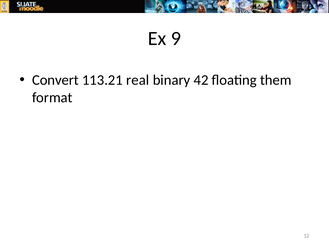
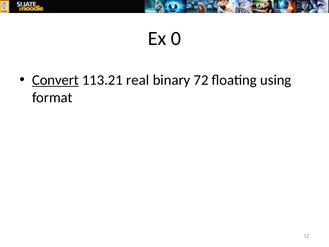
9: 9 -> 0 (176, 38)
Convert underline: none -> present (55, 80)
42: 42 -> 72 (201, 80)
them: them -> using (276, 80)
